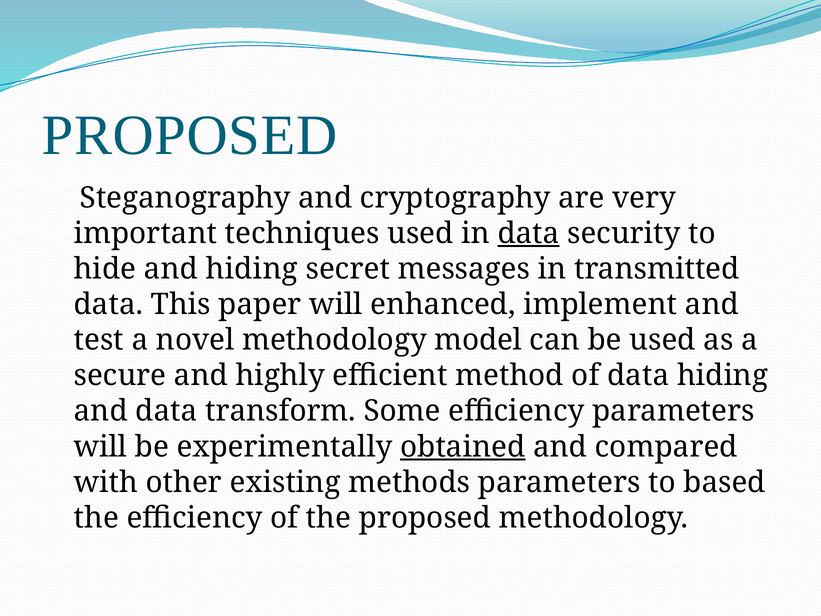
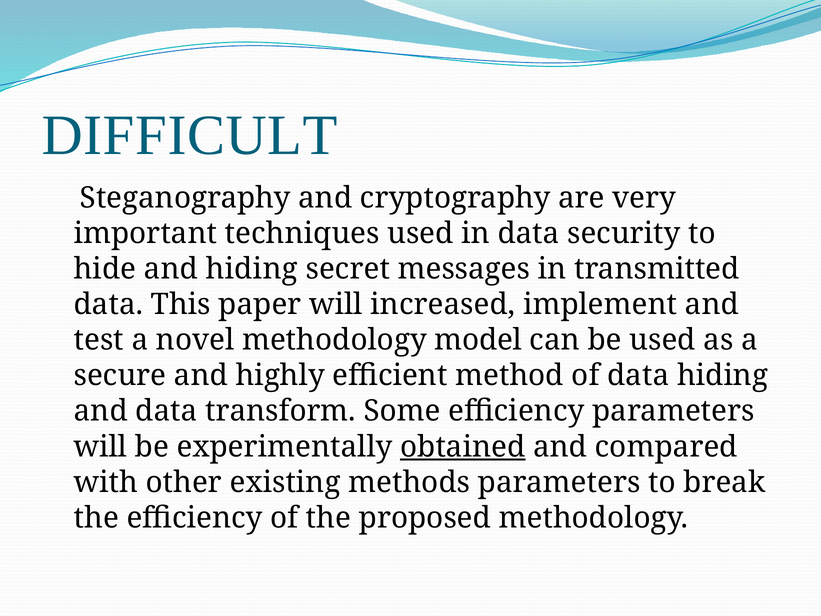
PROPOSED: PROPOSED -> DIFFICULT (190, 136)
data underline: present -> none (529, 233)
enhanced: enhanced -> increased (443, 304)
based: based -> break (724, 482)
